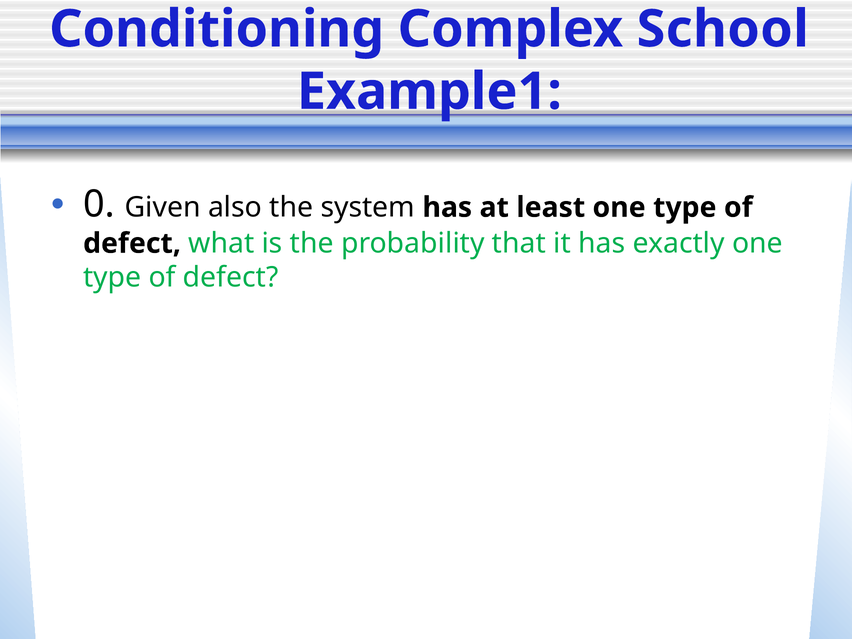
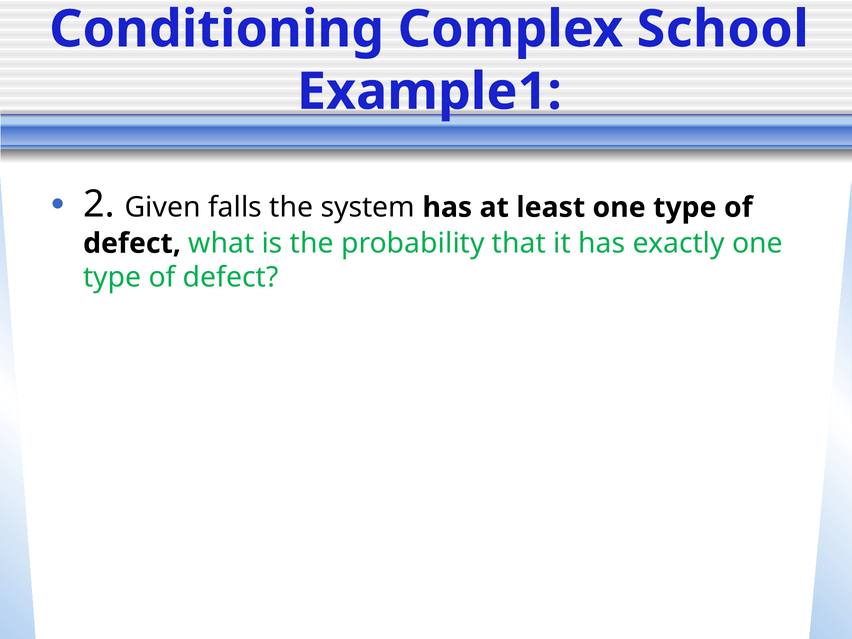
0: 0 -> 2 (99, 204)
also: also -> falls (235, 207)
